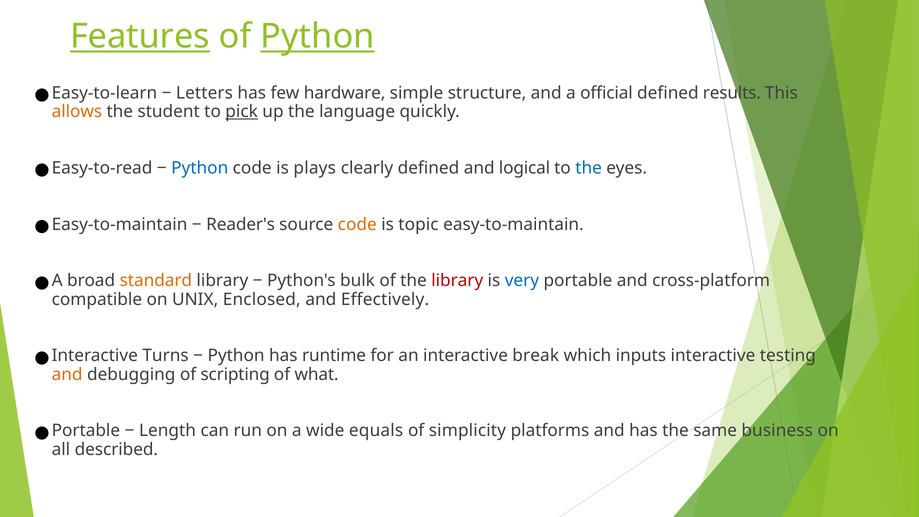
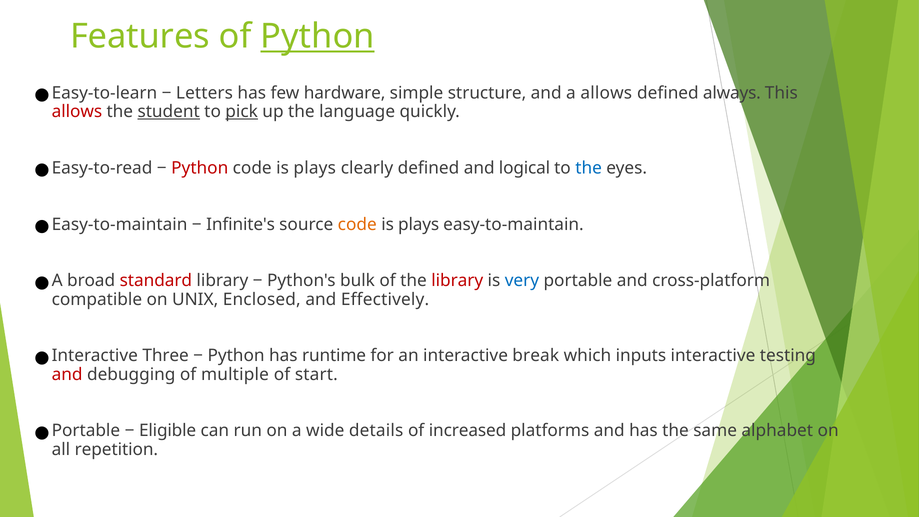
Features underline: present -> none (140, 37)
a official: official -> allows (606, 93)
results: results -> always (732, 93)
allows colour: orange -> red (77, 112)
student underline: none -> present (169, 112)
Python colour: blue -> red (200, 168)
Reader's: Reader's -> Infinite's (241, 224)
topic: topic -> plays (419, 224)
standard colour: orange -> red (156, 281)
Turns: Turns -> Three (166, 356)
and colour: orange -> red (67, 374)
scripting: scripting -> multiple (235, 374)
what: what -> start (316, 374)
Length: Length -> Eligible (168, 431)
equals: equals -> details (376, 431)
simplicity: simplicity -> increased (468, 431)
business: business -> alphabet (777, 431)
described: described -> repetition (116, 449)
